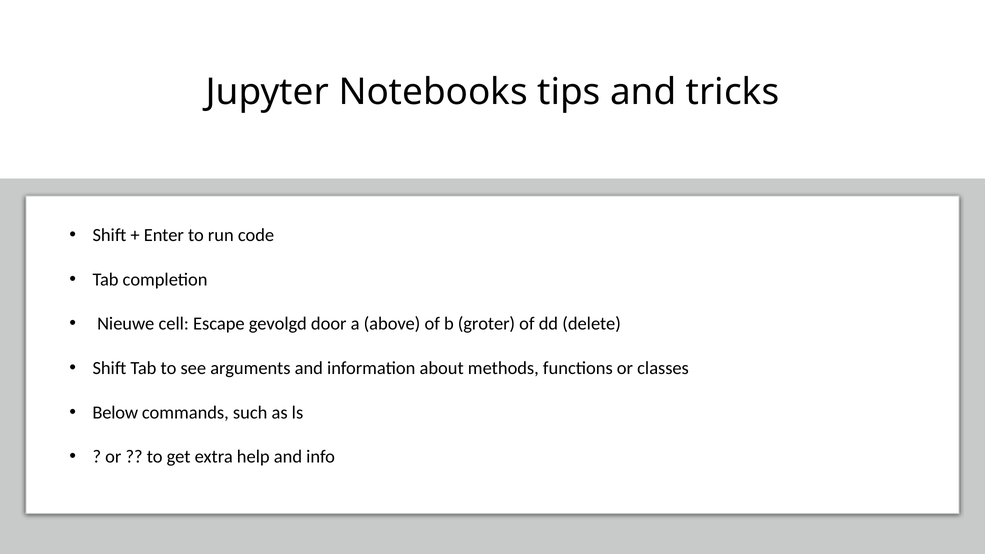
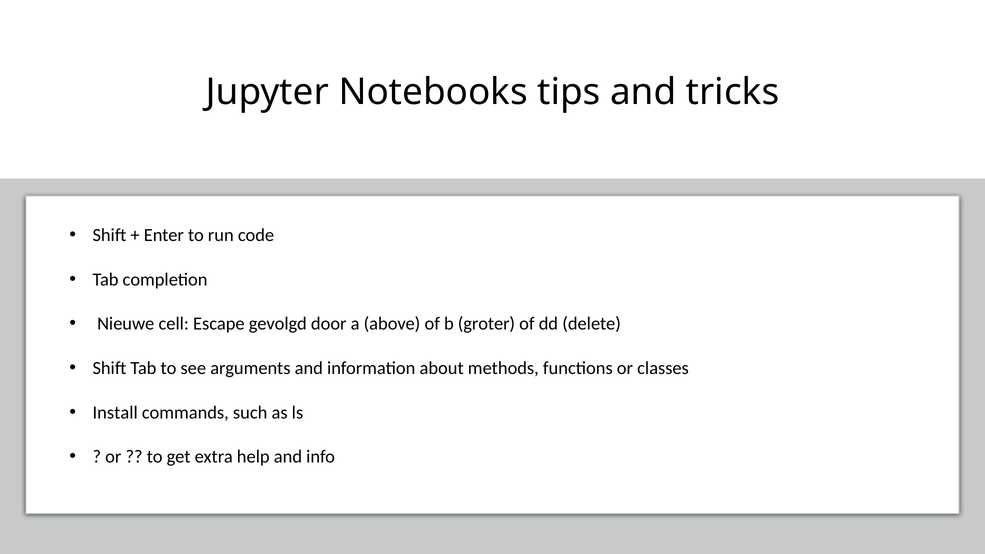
Below: Below -> Install (115, 413)
